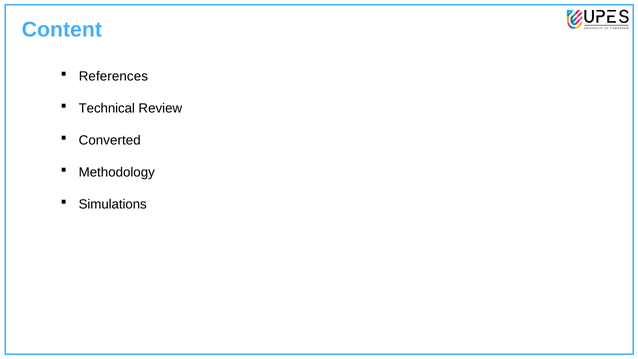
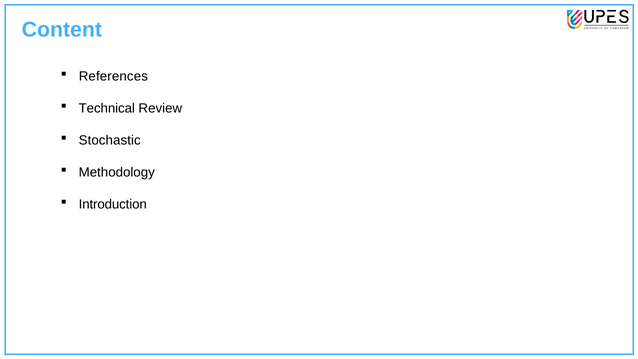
Converted: Converted -> Stochastic (110, 140)
Simulations: Simulations -> Introduction (113, 204)
